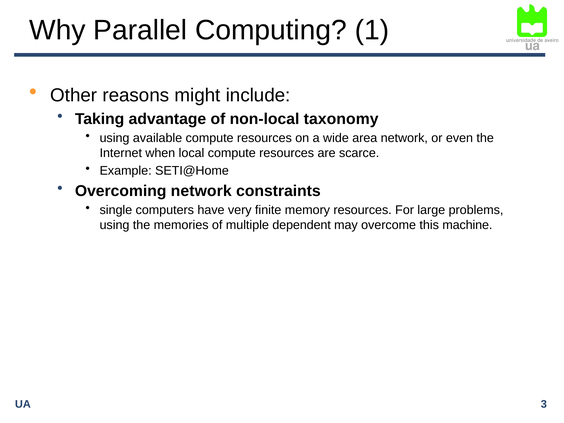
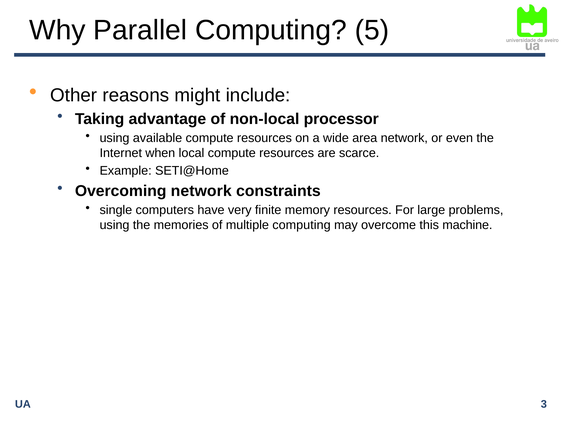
1: 1 -> 5 (372, 30)
taxonomy: taxonomy -> processor (341, 119)
multiple dependent: dependent -> computing (301, 225)
